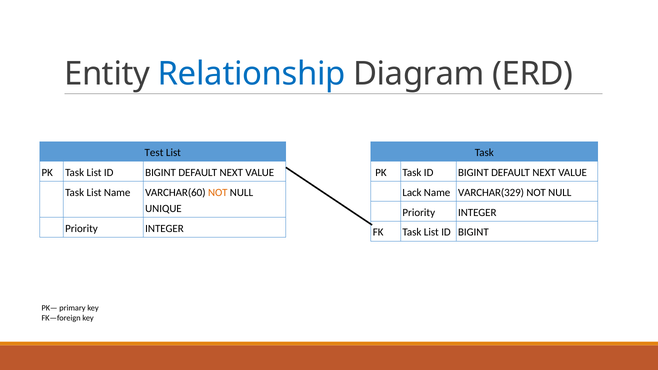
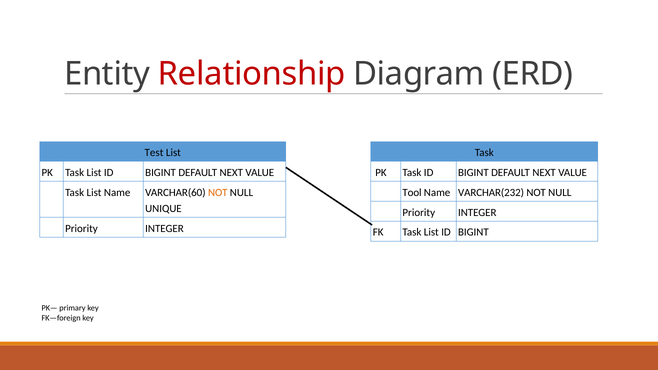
Relationship colour: blue -> red (252, 74)
Lack: Lack -> Tool (412, 193)
VARCHAR(329: VARCHAR(329 -> VARCHAR(232 (491, 193)
